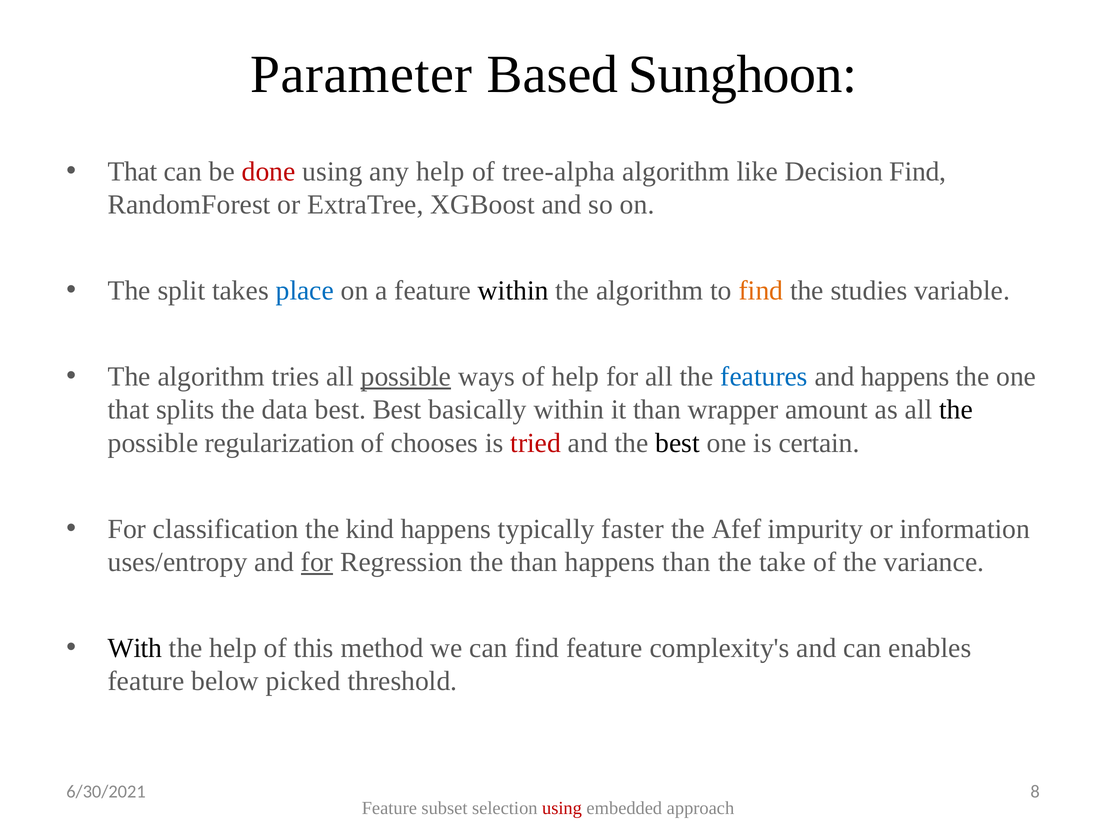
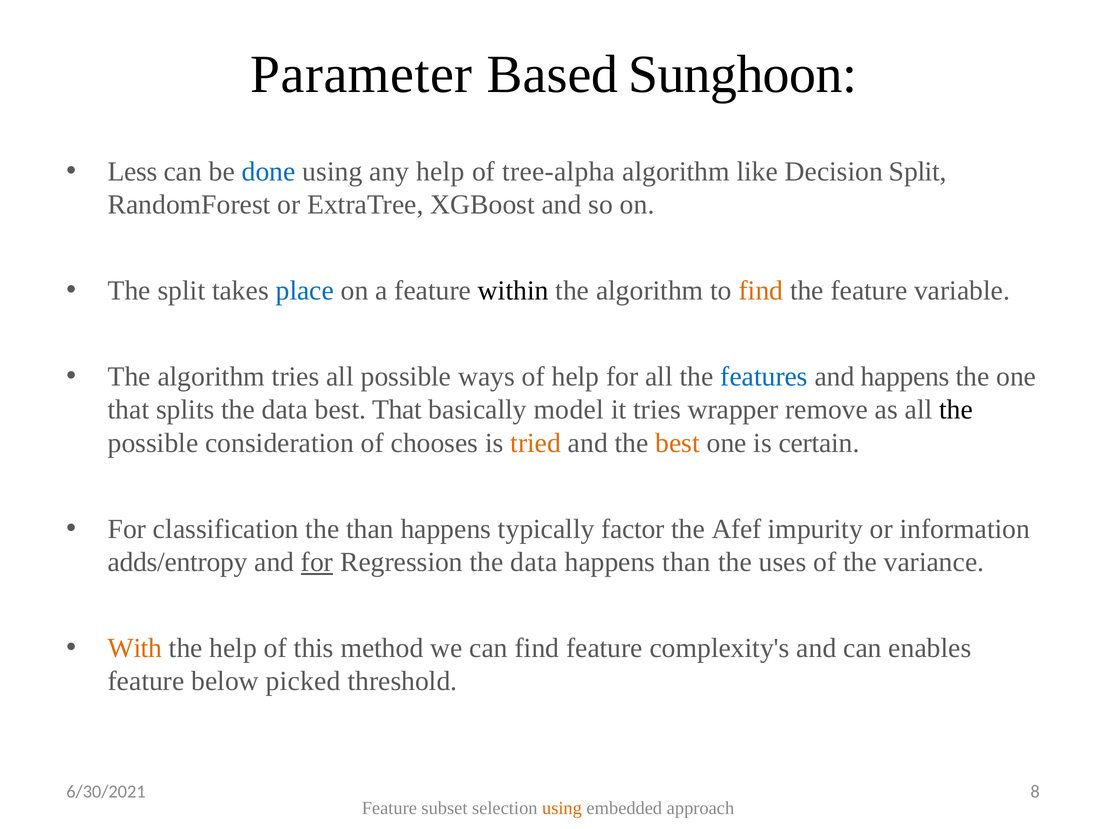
That: That -> Less (133, 172)
done colour: red -> blue (269, 172)
Decision Find: Find -> Split (918, 172)
the studies: studies -> feature (869, 291)
possible underline: present -> none (406, 377)
best Best: Best -> That (397, 410)
basically within: within -> model (569, 410)
it than: than -> tries (657, 410)
amount: amount -> remove (826, 410)
regularization: regularization -> consideration (280, 443)
tried colour: red -> orange (536, 443)
best colour: black -> orange (678, 443)
the kind: kind -> than (370, 529)
faster: faster -> factor (633, 529)
uses/entropy: uses/entropy -> adds/entropy (178, 562)
Regression the than: than -> data (534, 562)
take: take -> uses (783, 562)
With colour: black -> orange (135, 648)
using colour: red -> orange (562, 809)
